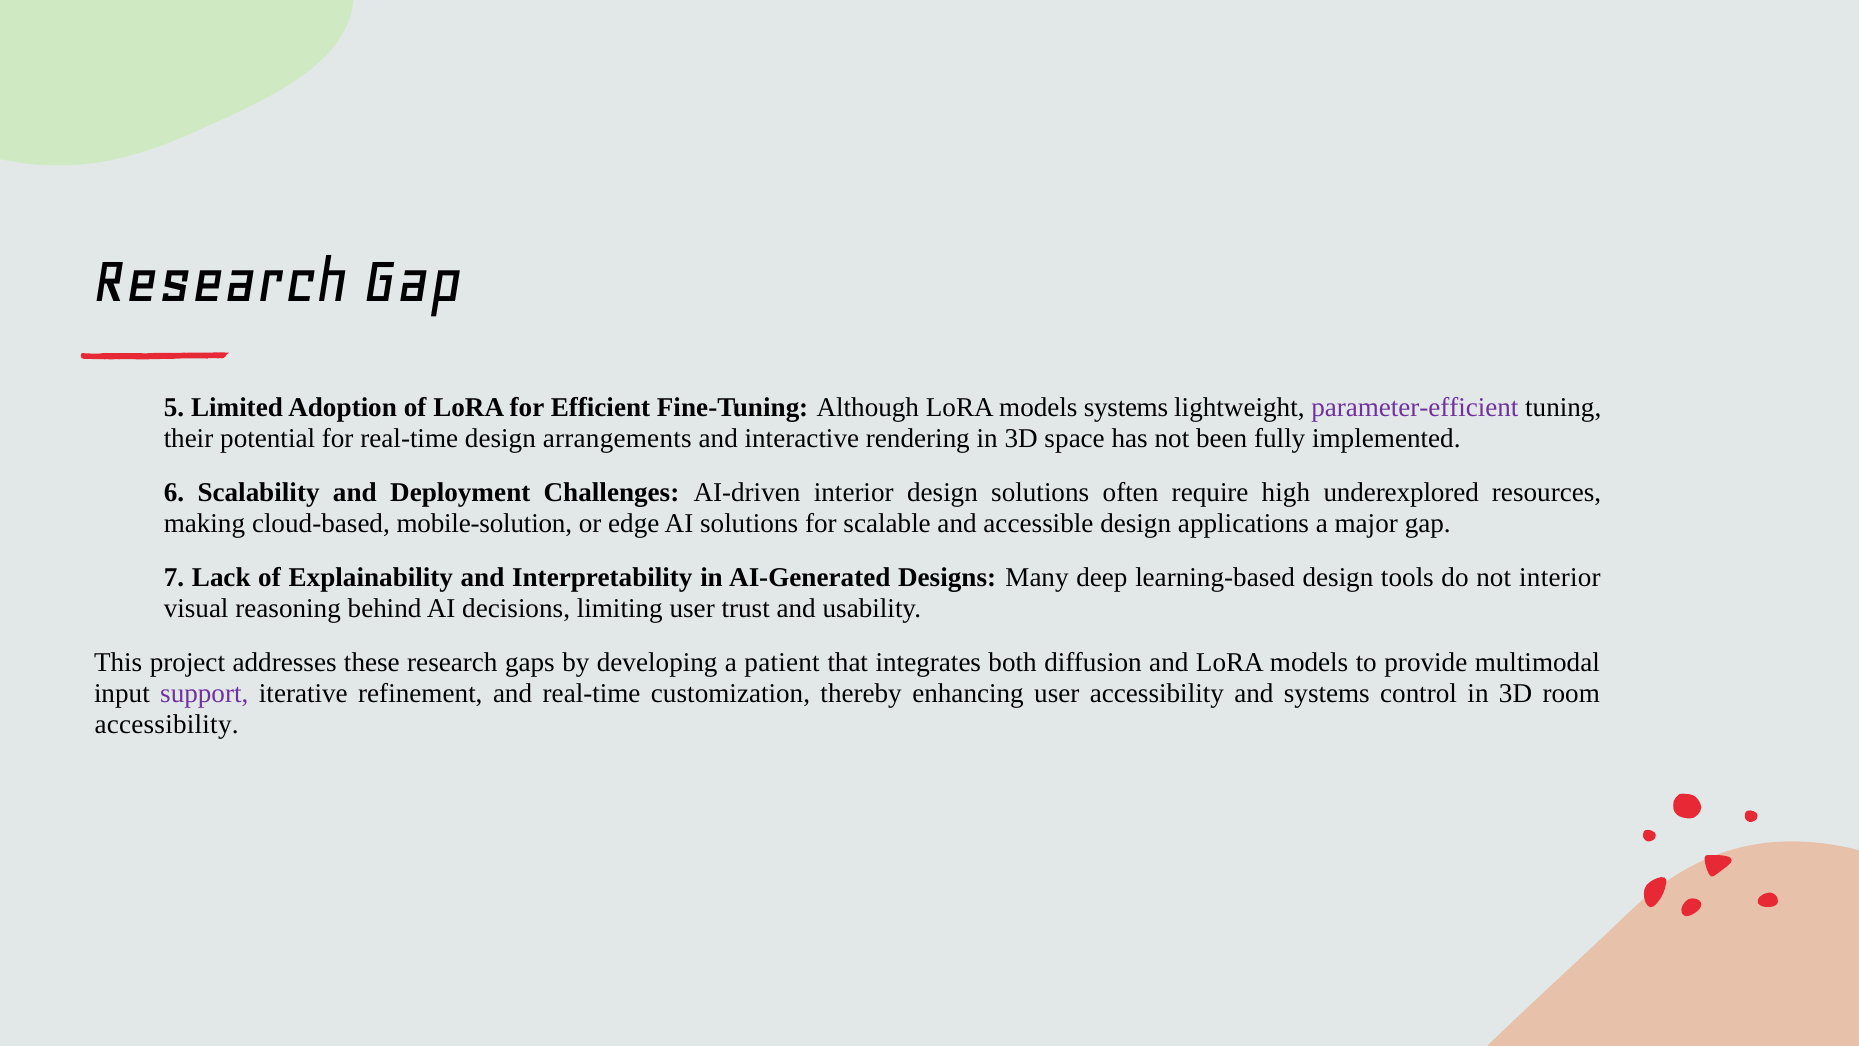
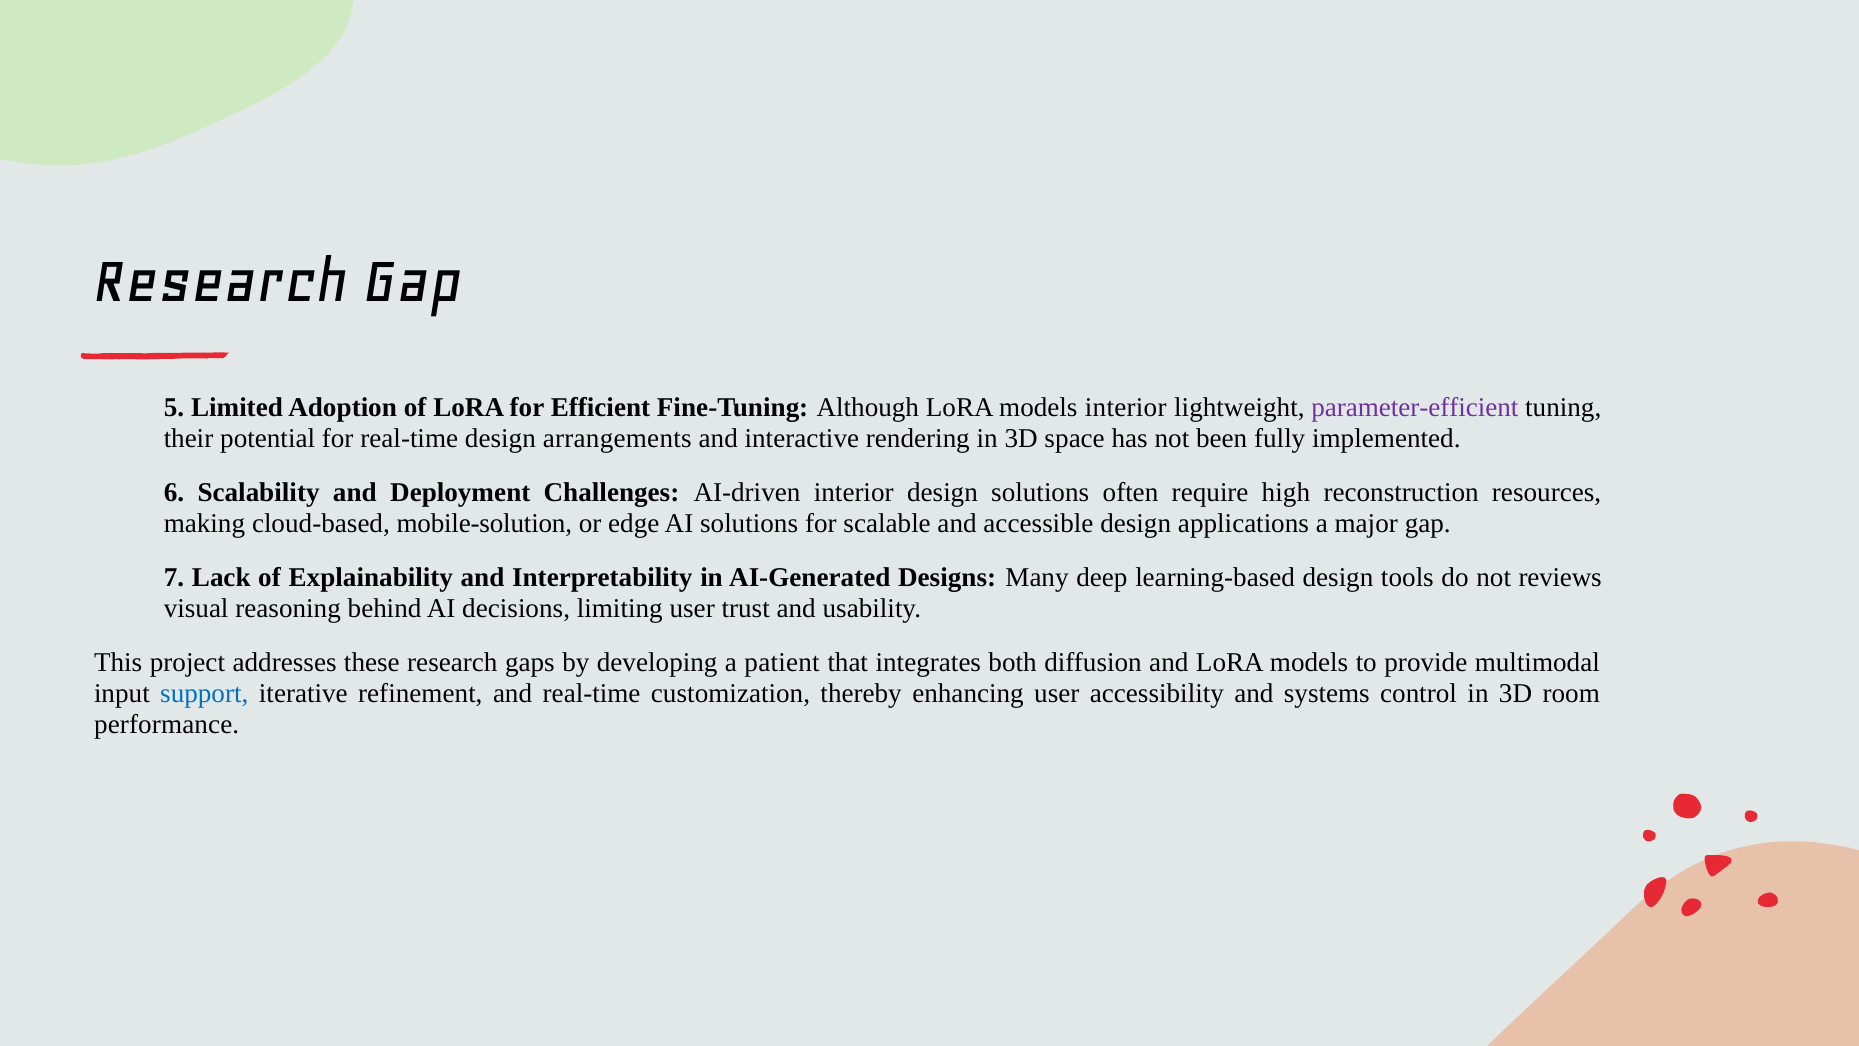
models systems: systems -> interior (1126, 407)
underexplored: underexplored -> reconstruction (1401, 492)
not interior: interior -> reviews (1560, 577)
support colour: purple -> blue (204, 693)
accessibility: accessibility -> performance (167, 724)
